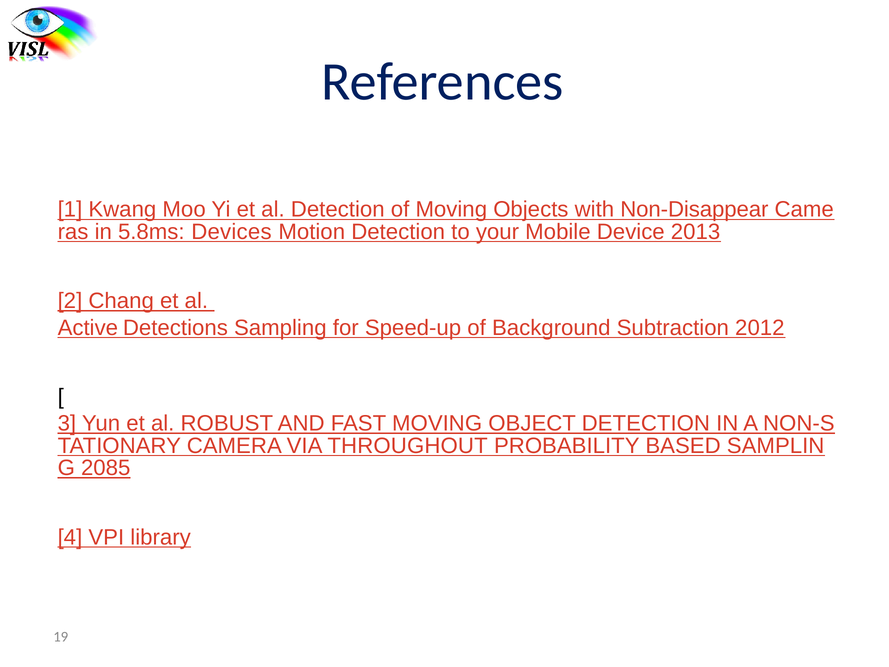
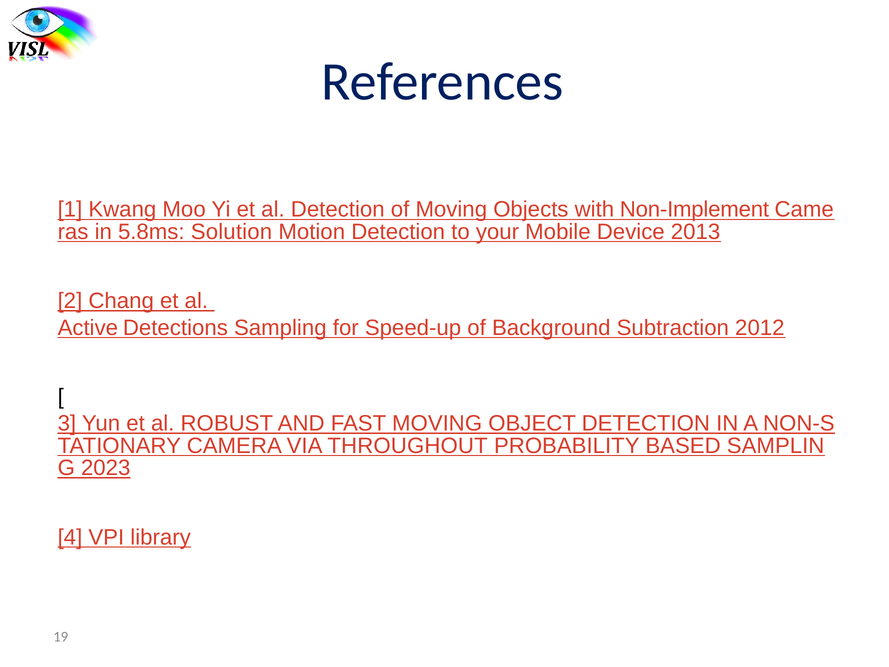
Non-Disappear: Non-Disappear -> Non-Implement (694, 209)
Devices: Devices -> Solution (231, 232)
2085: 2085 -> 2023 (106, 468)
